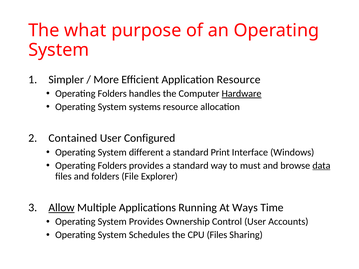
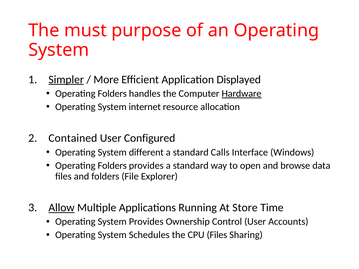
what: what -> must (85, 31)
Simpler underline: none -> present (66, 80)
Application Resource: Resource -> Displayed (239, 80)
systems: systems -> internet (145, 107)
Print: Print -> Calls (220, 152)
must: must -> open (250, 166)
data underline: present -> none (321, 166)
Ways: Ways -> Store (245, 208)
